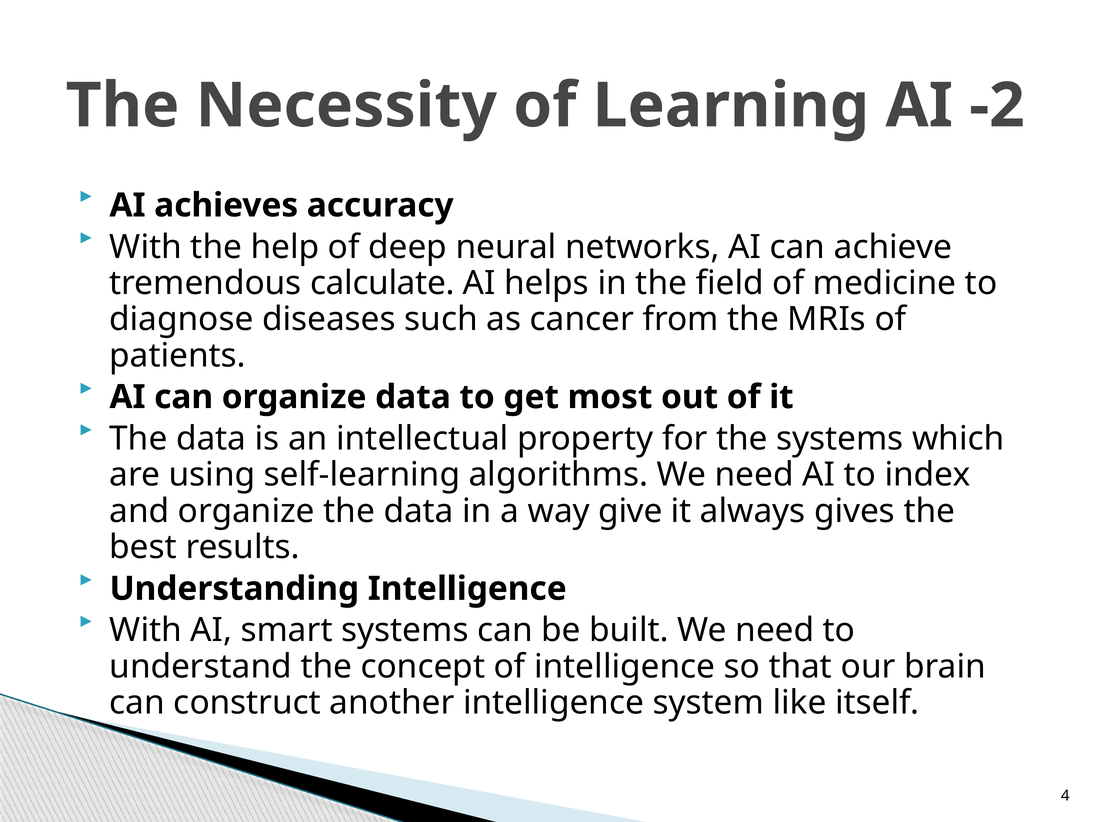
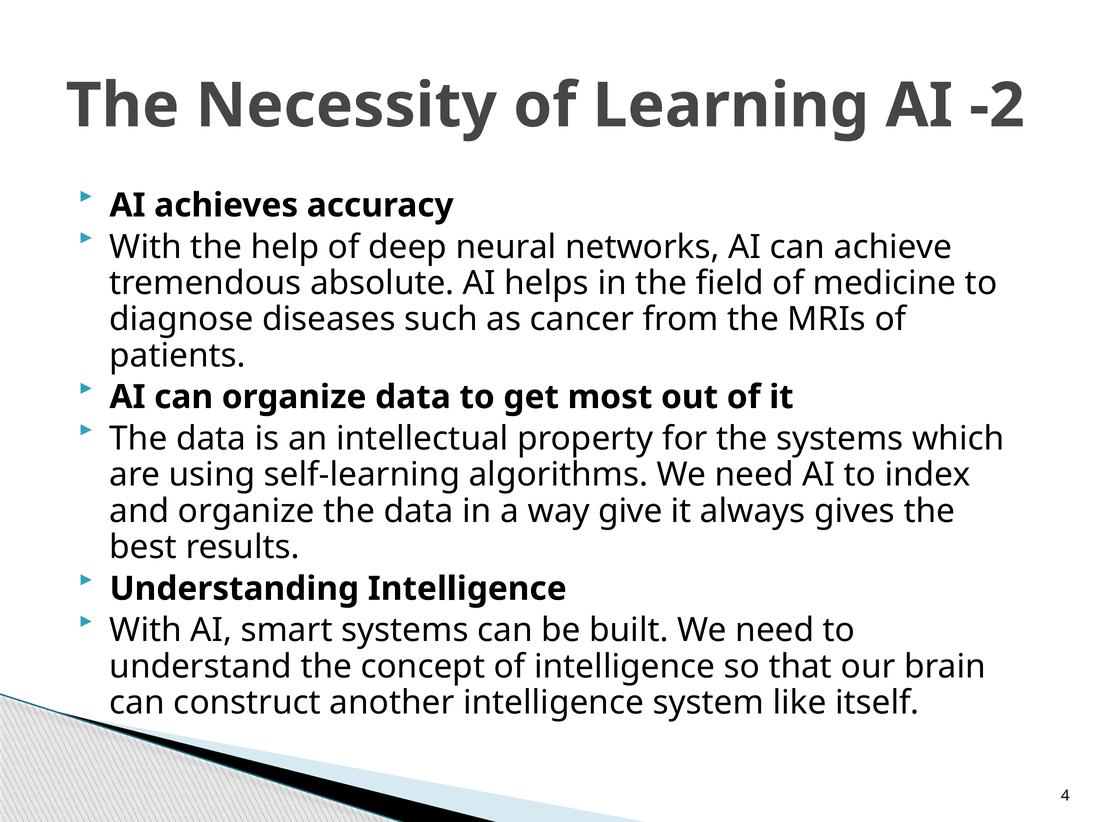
calculate: calculate -> absolute (382, 283)
